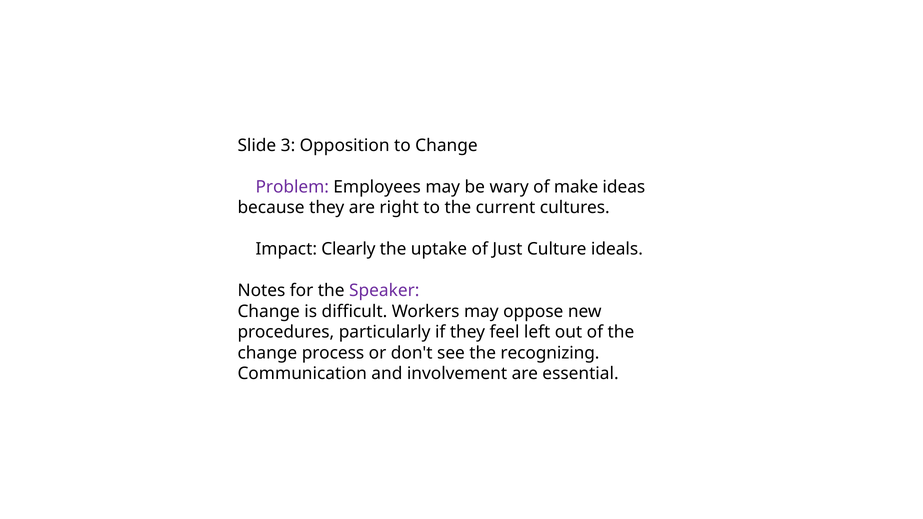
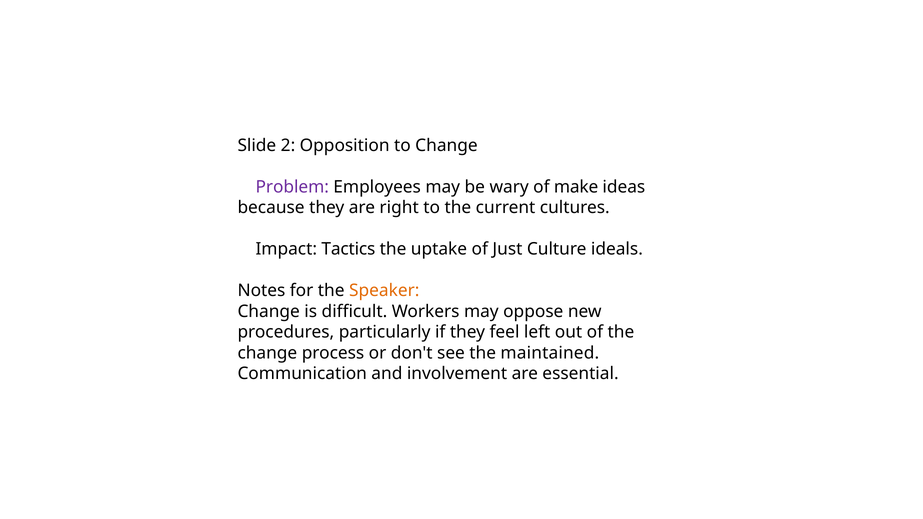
3: 3 -> 2 (288, 145)
Clearly: Clearly -> Tactics (348, 249)
Speaker colour: purple -> orange (384, 291)
recognizing: recognizing -> maintained (550, 353)
